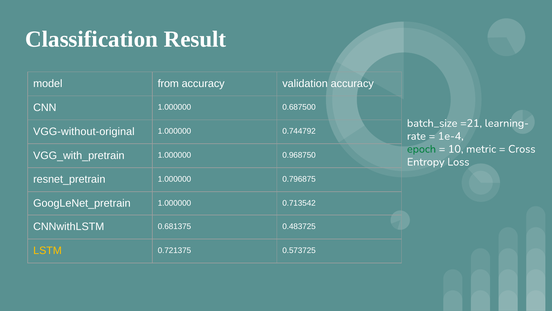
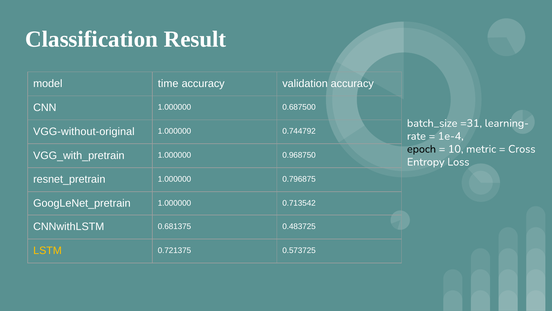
from: from -> time (168, 83)
=21: =21 -> =31 (471, 123)
epoch colour: green -> black (421, 149)
